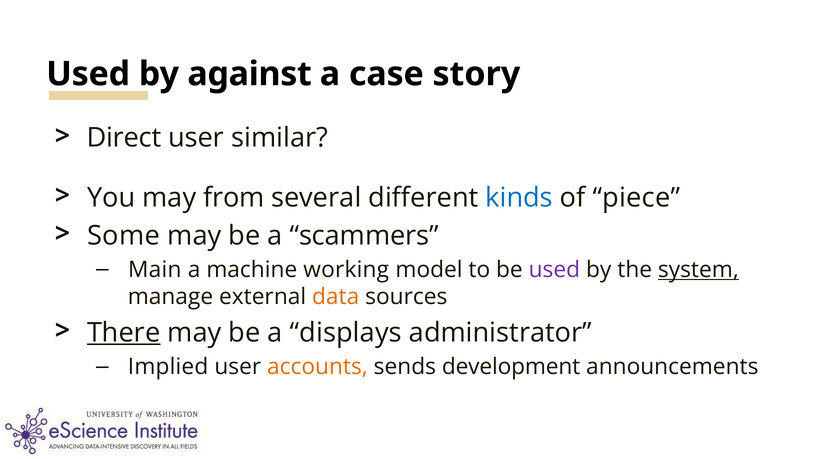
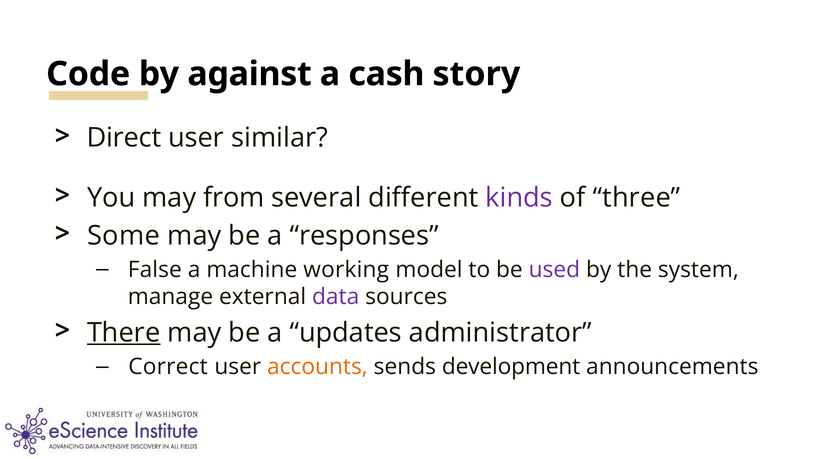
Used: Used -> Code (88, 74)
case: case -> cash (386, 74)
kinds colour: blue -> purple (519, 198)
piece: piece -> three (637, 198)
scammers: scammers -> responses (364, 236)
Main: Main -> False (155, 270)
system underline: present -> none (698, 270)
data colour: orange -> purple (336, 297)
displays: displays -> updates (346, 333)
Implied: Implied -> Correct (168, 367)
